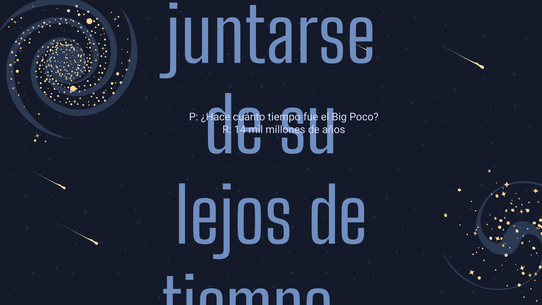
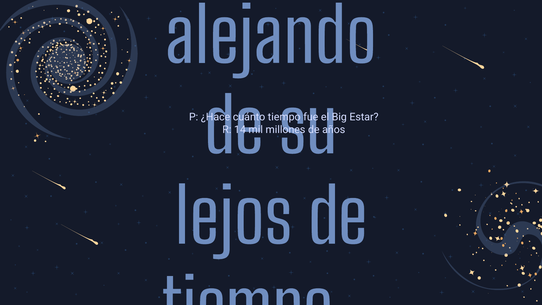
juntarse: juntarse -> alejando (271, 38)
Poco: Poco -> Estar (364, 117)
